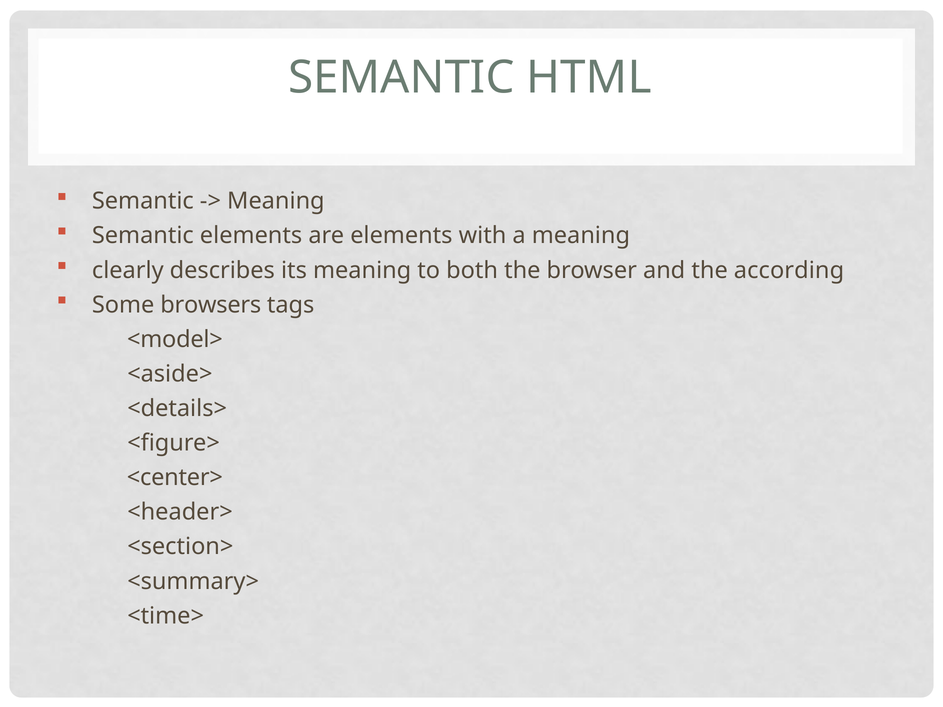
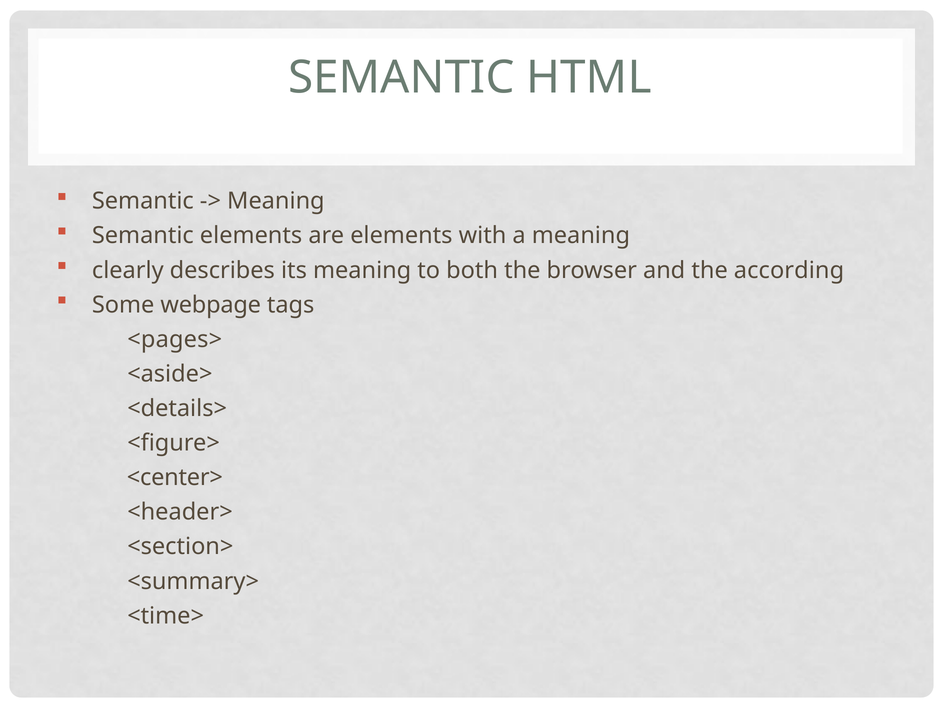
browsers: browsers -> webpage (211, 305)
<model>: <model> -> <pages> (175, 339)
